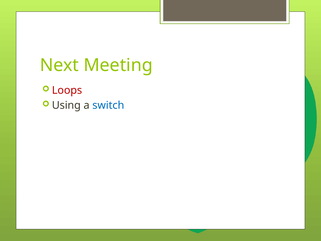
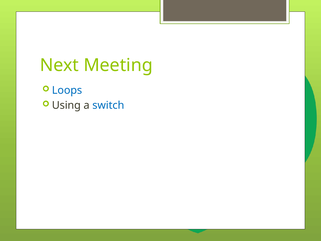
Loops colour: red -> blue (67, 90)
